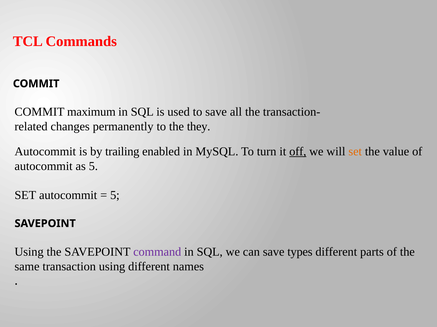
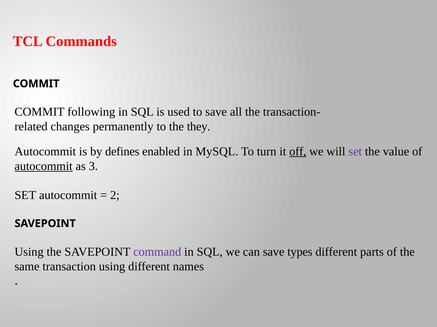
maximum: maximum -> following (91, 112)
trailing: trailing -> defines (122, 152)
set colour: orange -> purple (355, 152)
autocommit underline: none -> present (44, 167)
as 5: 5 -> 3 (93, 167)
5: 5 -> 2 (115, 196)
